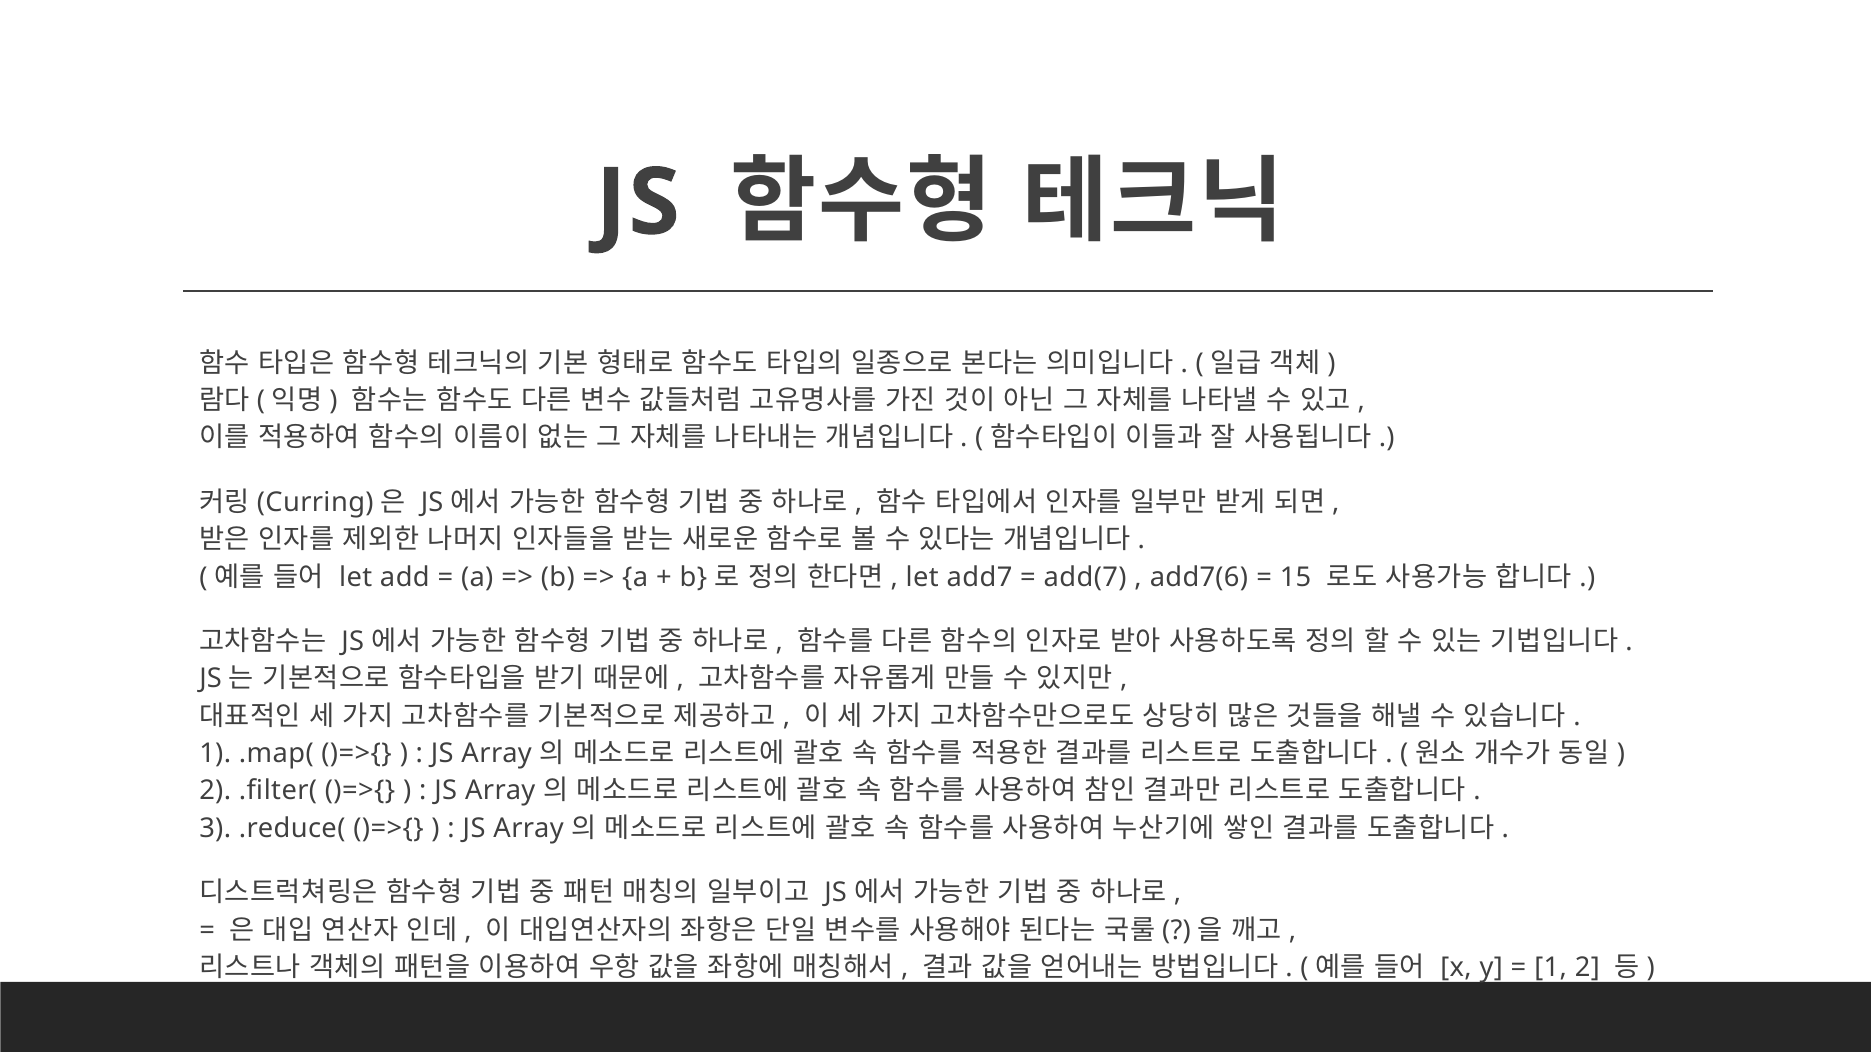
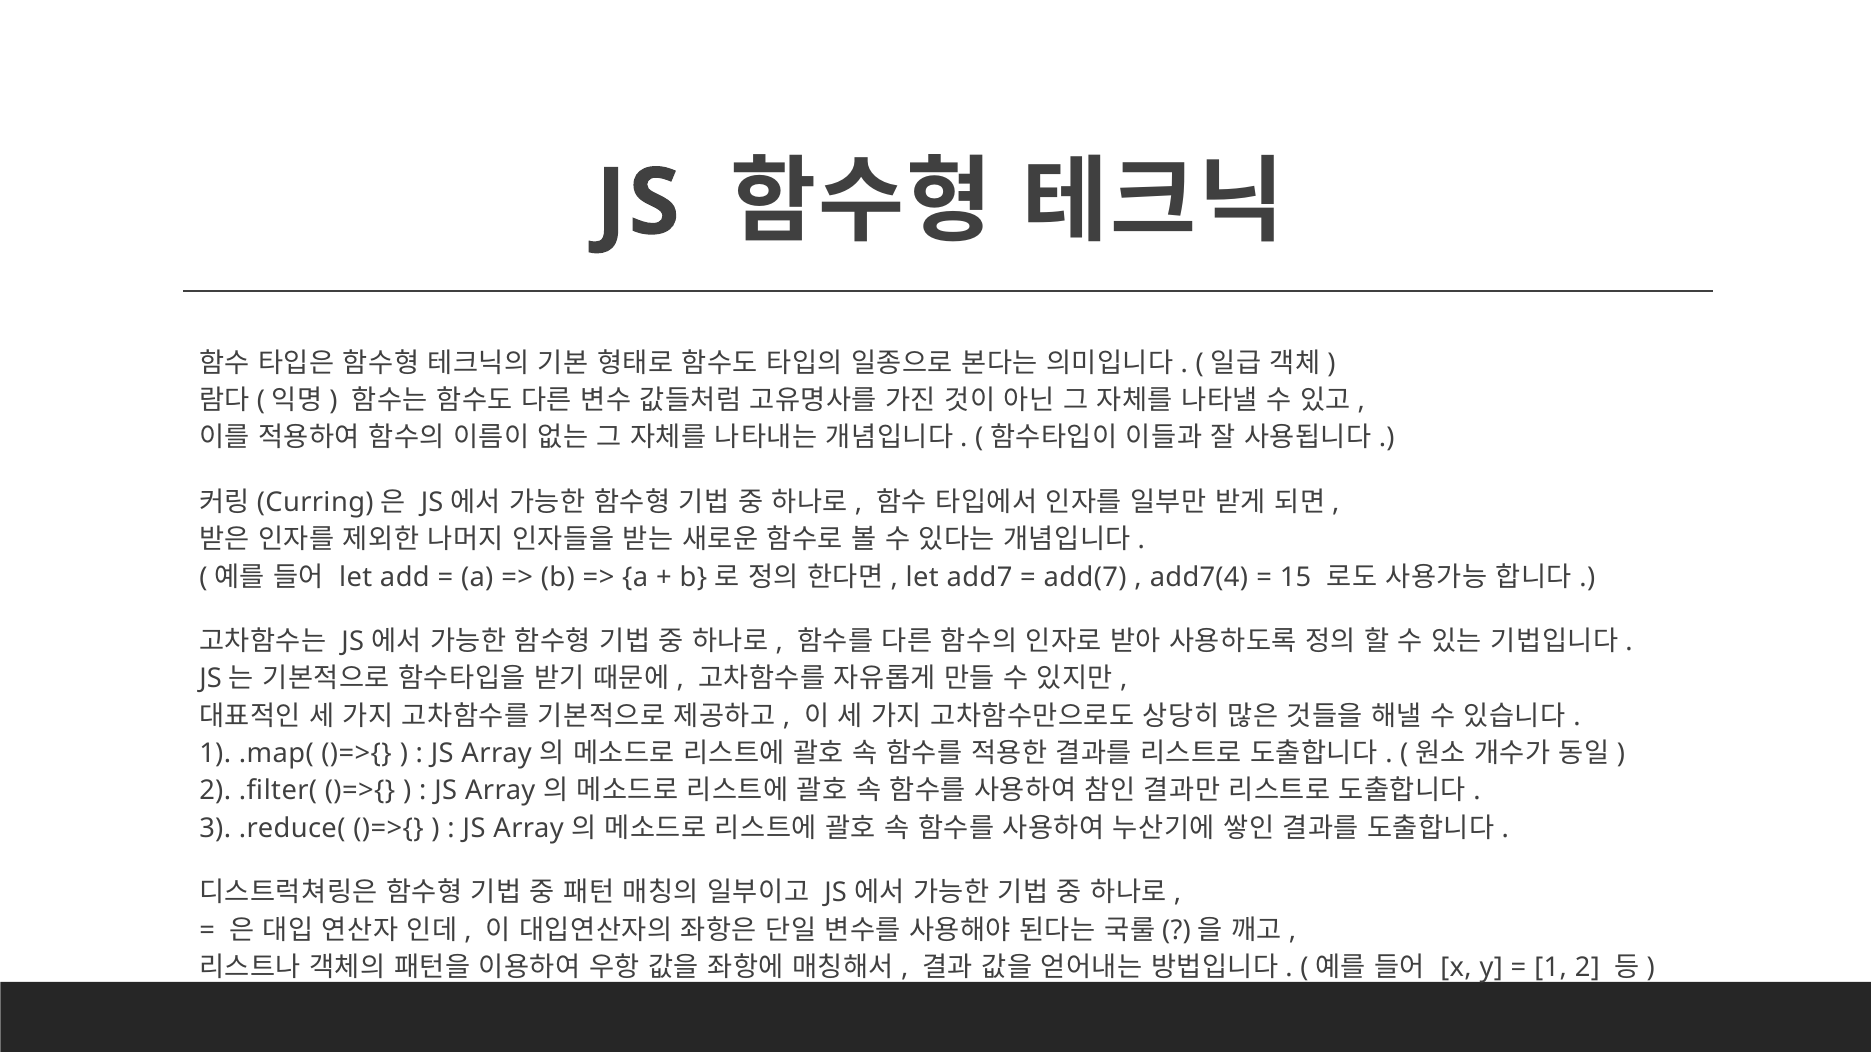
add7(6: add7(6 -> add7(4 (1199, 577)
